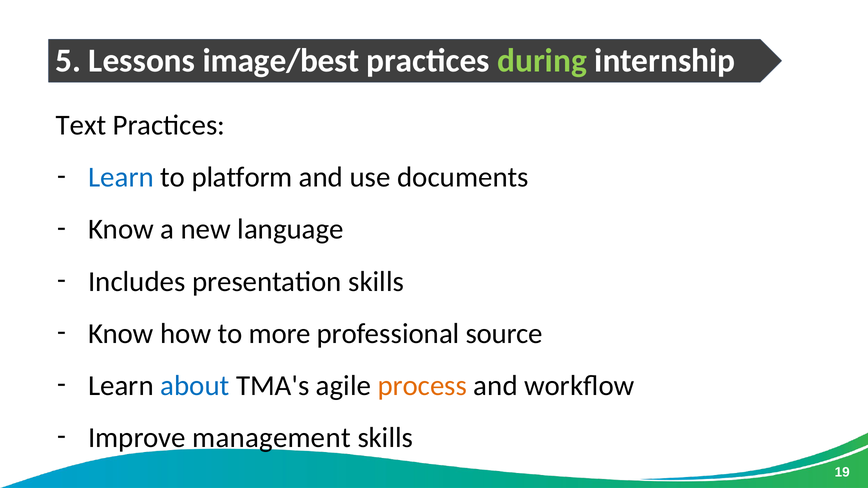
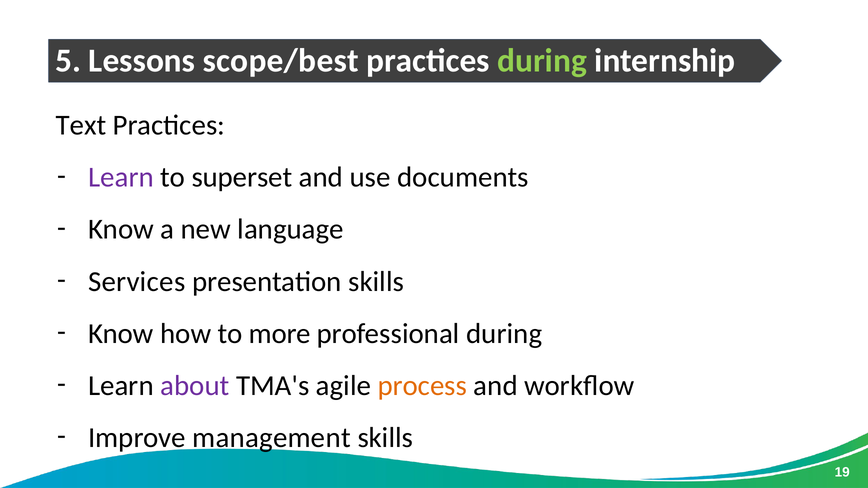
image/best: image/best -> scope/best (281, 61)
Learn colour: blue -> purple (121, 177)
platform: platform -> superset (242, 177)
Includes: Includes -> Services (137, 282)
professional source: source -> during (504, 334)
about colour: blue -> purple (195, 386)
